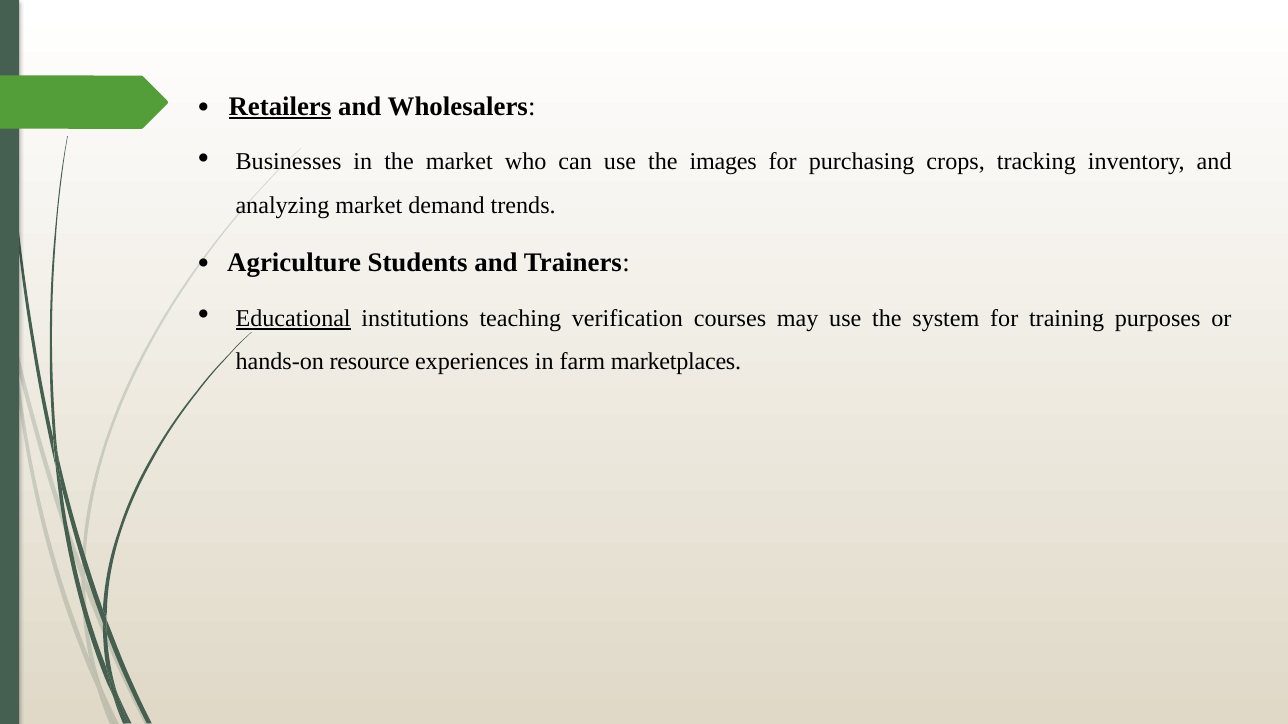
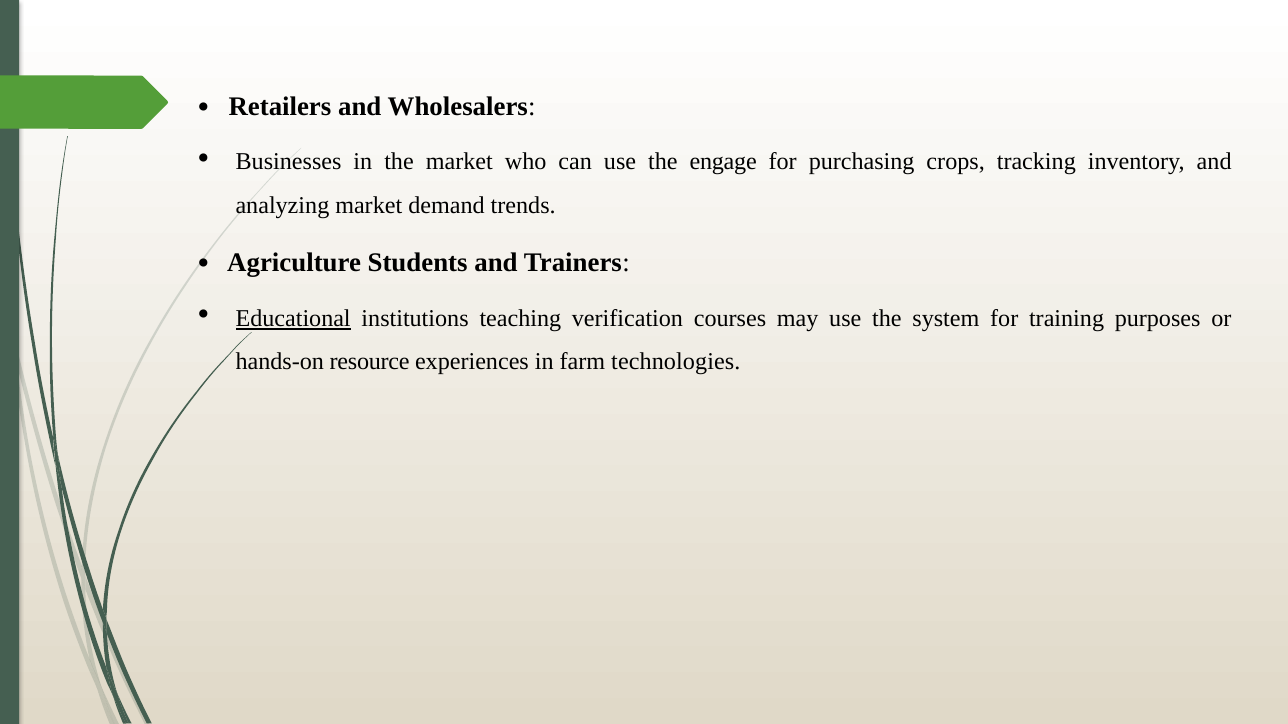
Retailers underline: present -> none (280, 106)
images: images -> engage (723, 162)
marketplaces: marketplaces -> technologies (676, 362)
